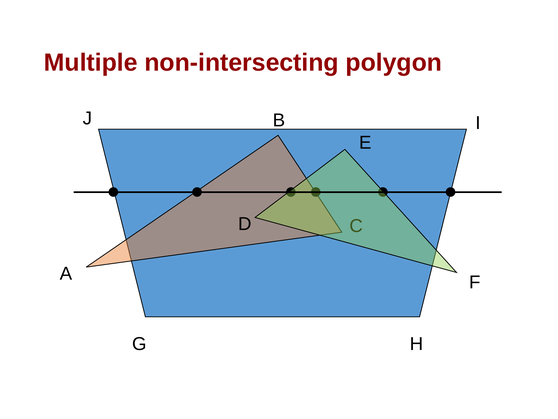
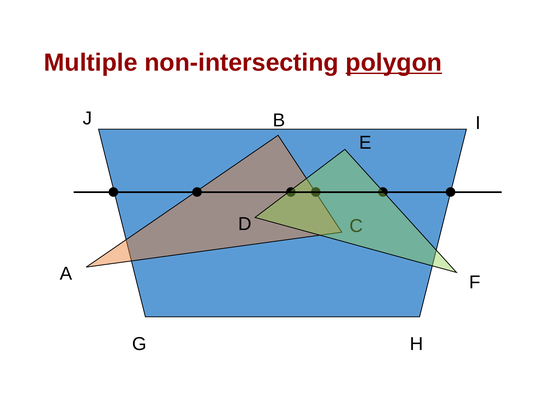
polygon underline: none -> present (394, 63)
